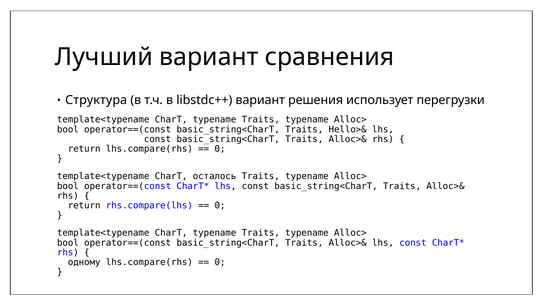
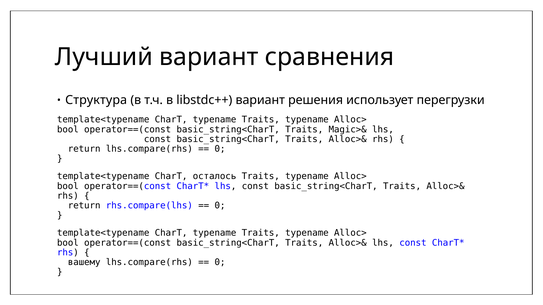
Hello>&: Hello>& -> Magic>& (348, 130)
одному: одному -> вашему (84, 263)
